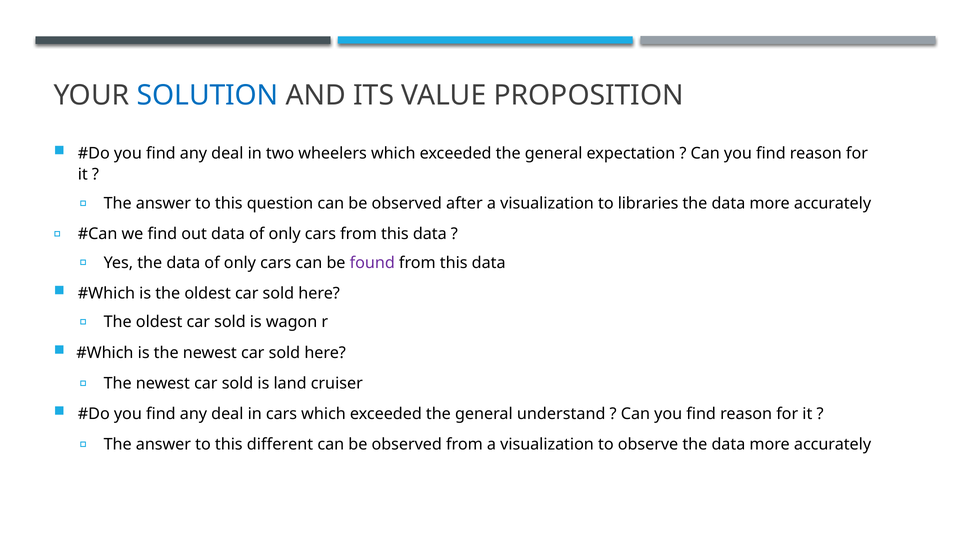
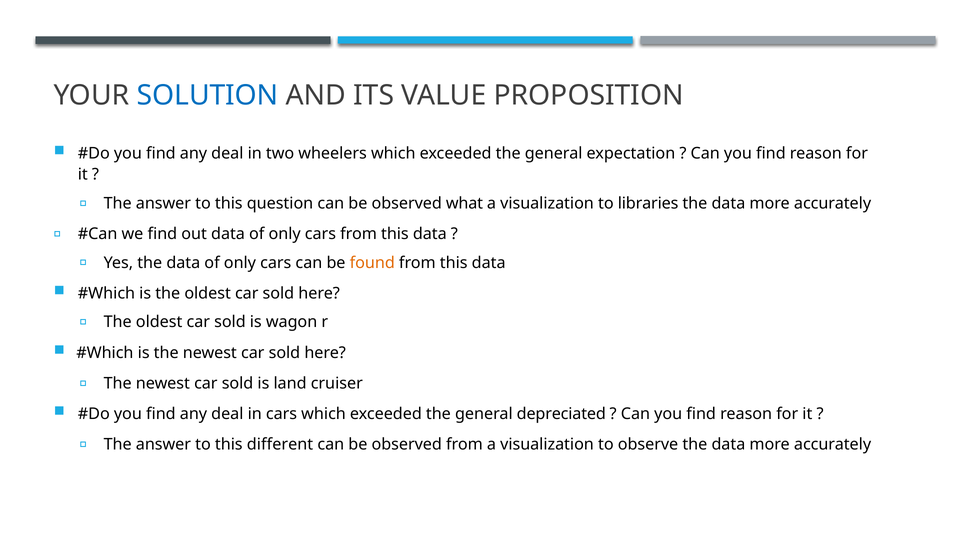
after: after -> what (465, 203)
found colour: purple -> orange (372, 263)
understand: understand -> depreciated (561, 414)
